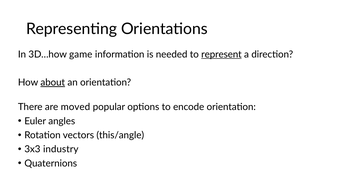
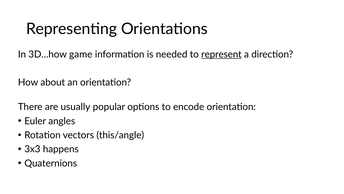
about underline: present -> none (53, 82)
moved: moved -> usually (75, 107)
industry: industry -> happens (61, 149)
